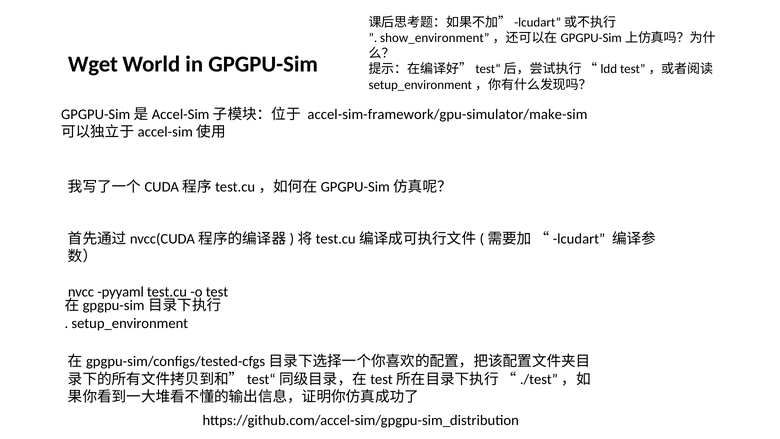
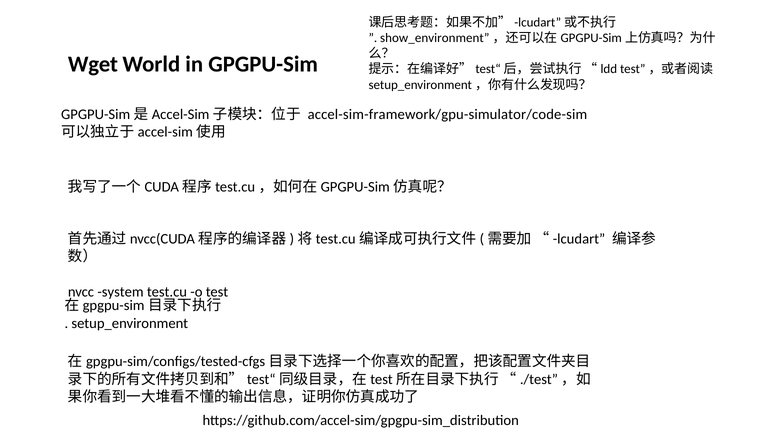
accel-sim-framework/gpu-simulator/make-sim: accel-sim-framework/gpu-simulator/make-sim -> accel-sim-framework/gpu-simulator/code-sim (447, 114)
pyyaml: pyyaml -> system (121, 292)
